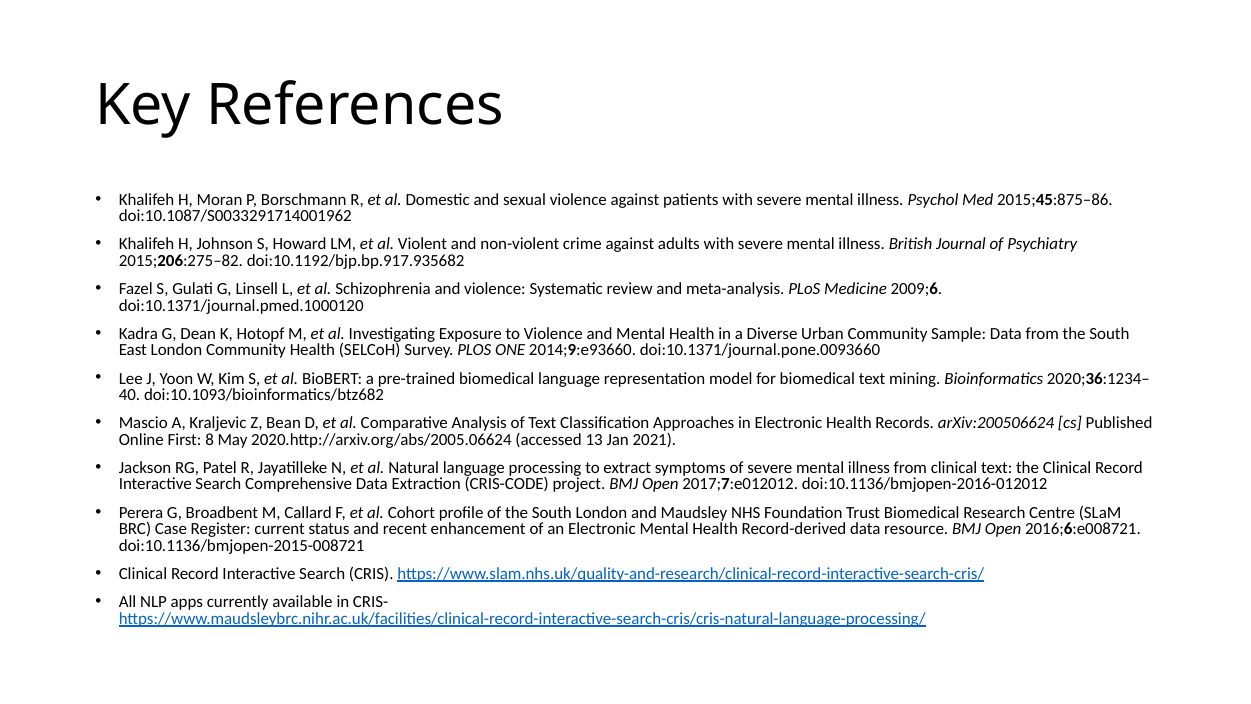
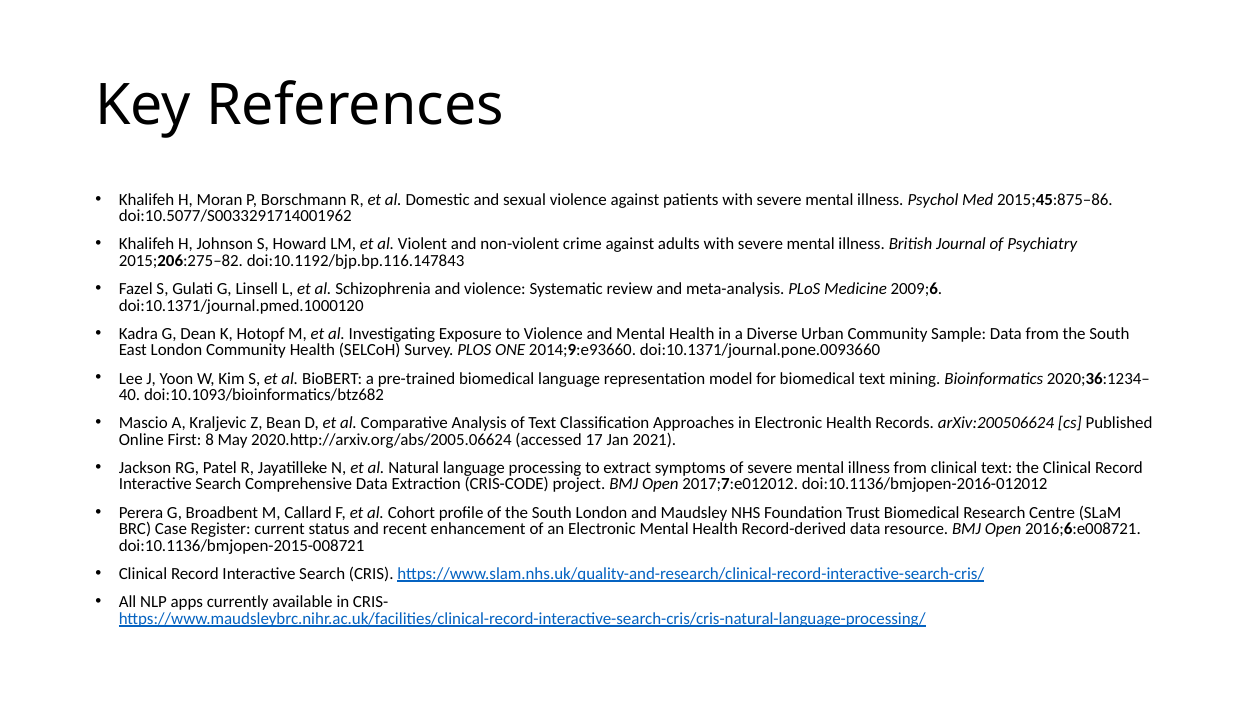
doi:10.1087/S0033291714001962: doi:10.1087/S0033291714001962 -> doi:10.5077/S0033291714001962 (235, 216)
doi:10.1192/bjp.bp.917.935682: doi:10.1192/bjp.bp.917.935682 -> doi:10.1192/bjp.bp.116.147843 (356, 261)
13: 13 -> 17 (594, 439)
